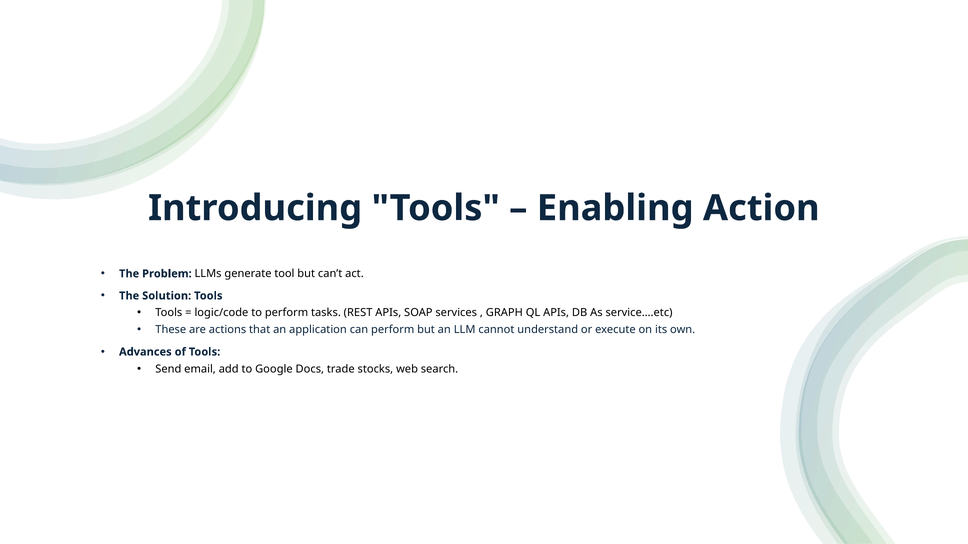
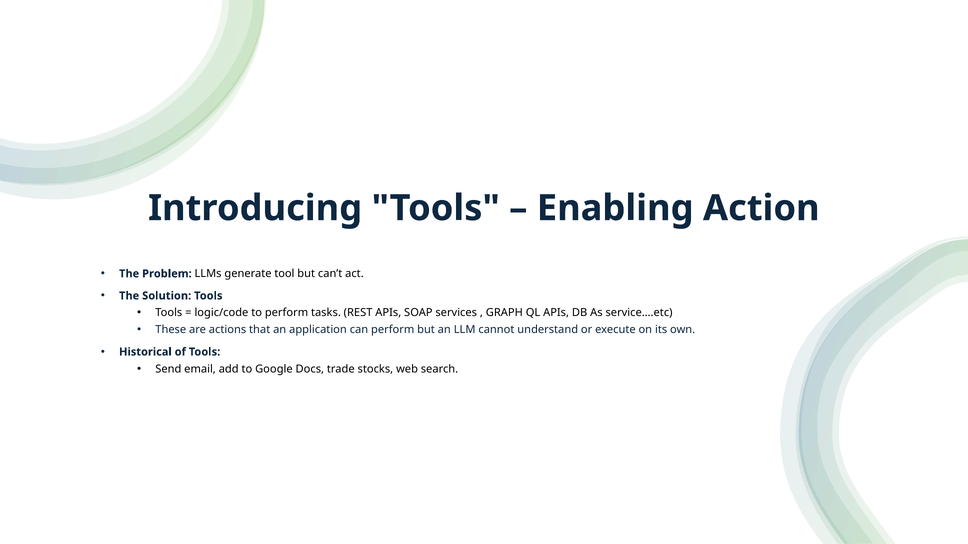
Advances: Advances -> Historical (145, 352)
